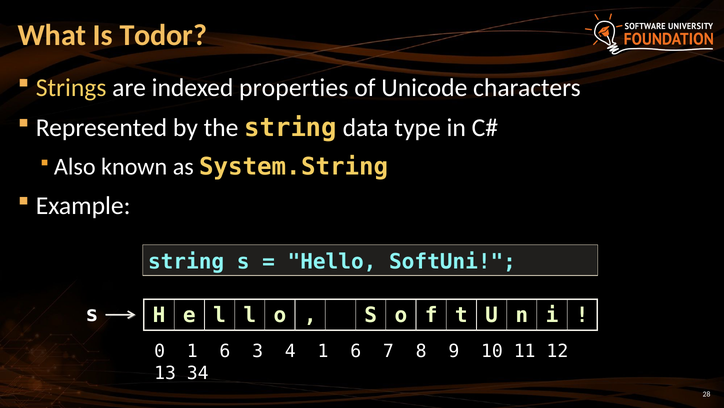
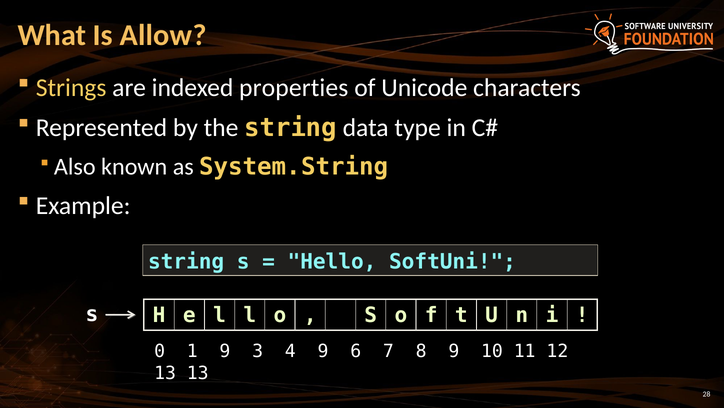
Todor: Todor -> Allow (163, 35)
0 1 6: 6 -> 9 (225, 351)
4 1: 1 -> 9 (323, 351)
13 34: 34 -> 13 (198, 372)
